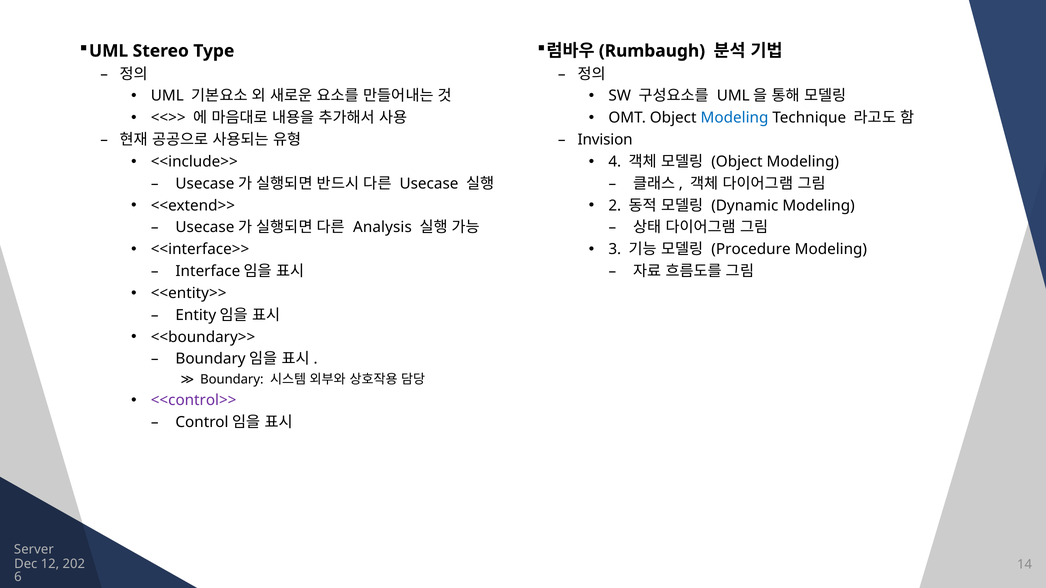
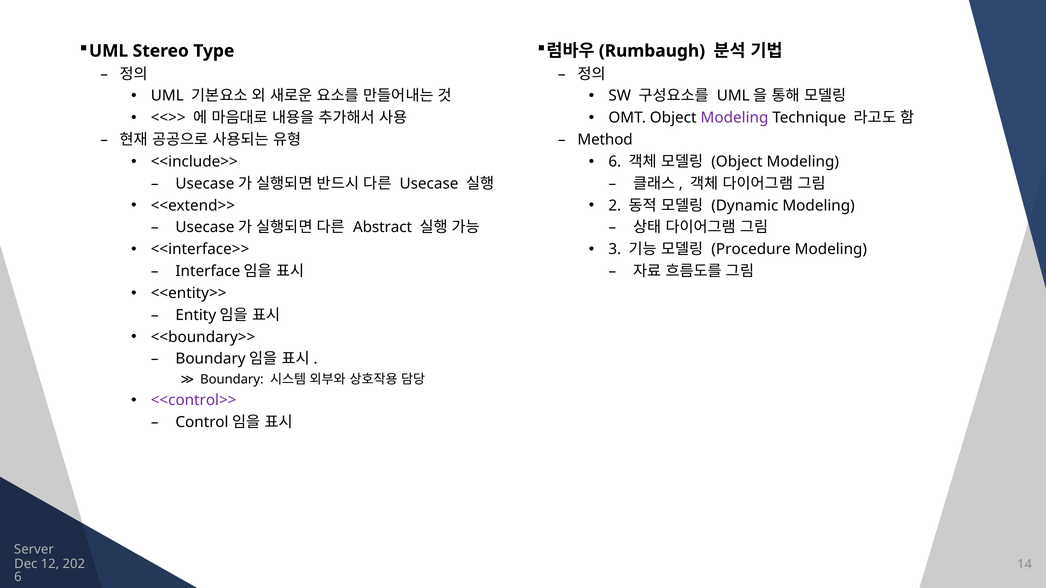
Modeling colour: blue -> purple (735, 118)
Invision: Invision -> Method (605, 140)
4: 4 -> 6 (615, 162)
Analysis: Analysis -> Abstract (383, 228)
